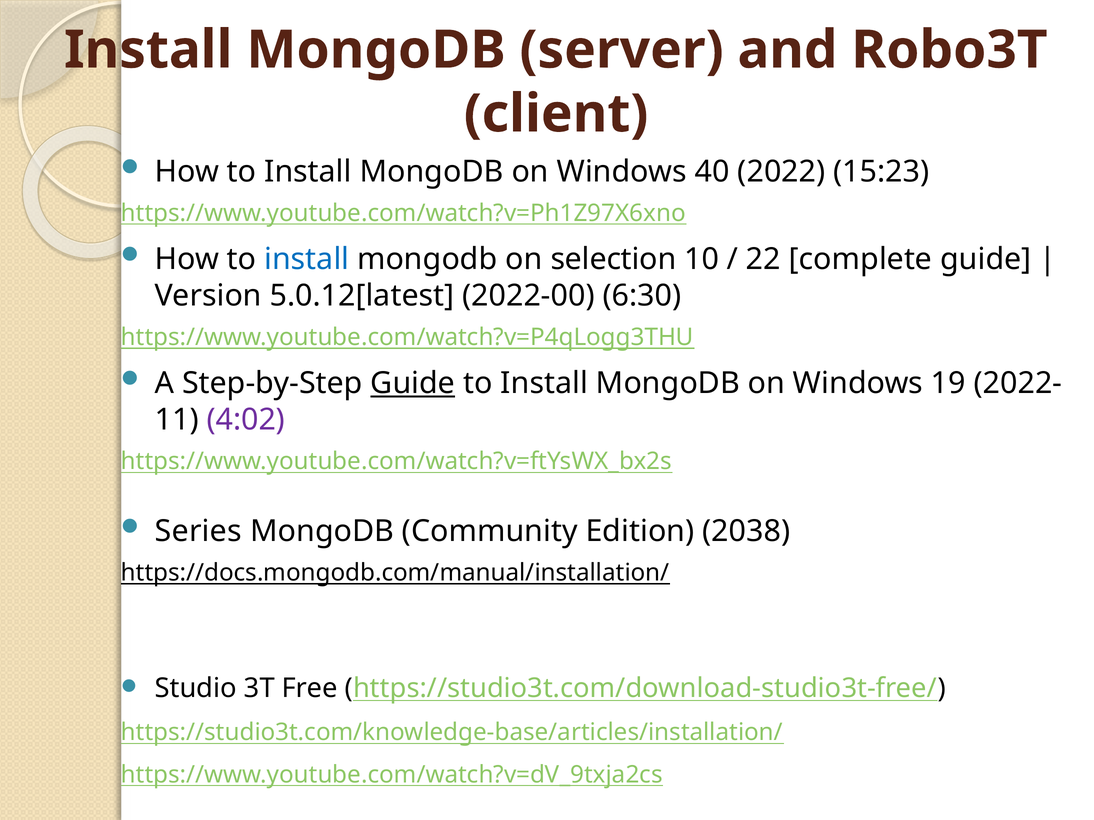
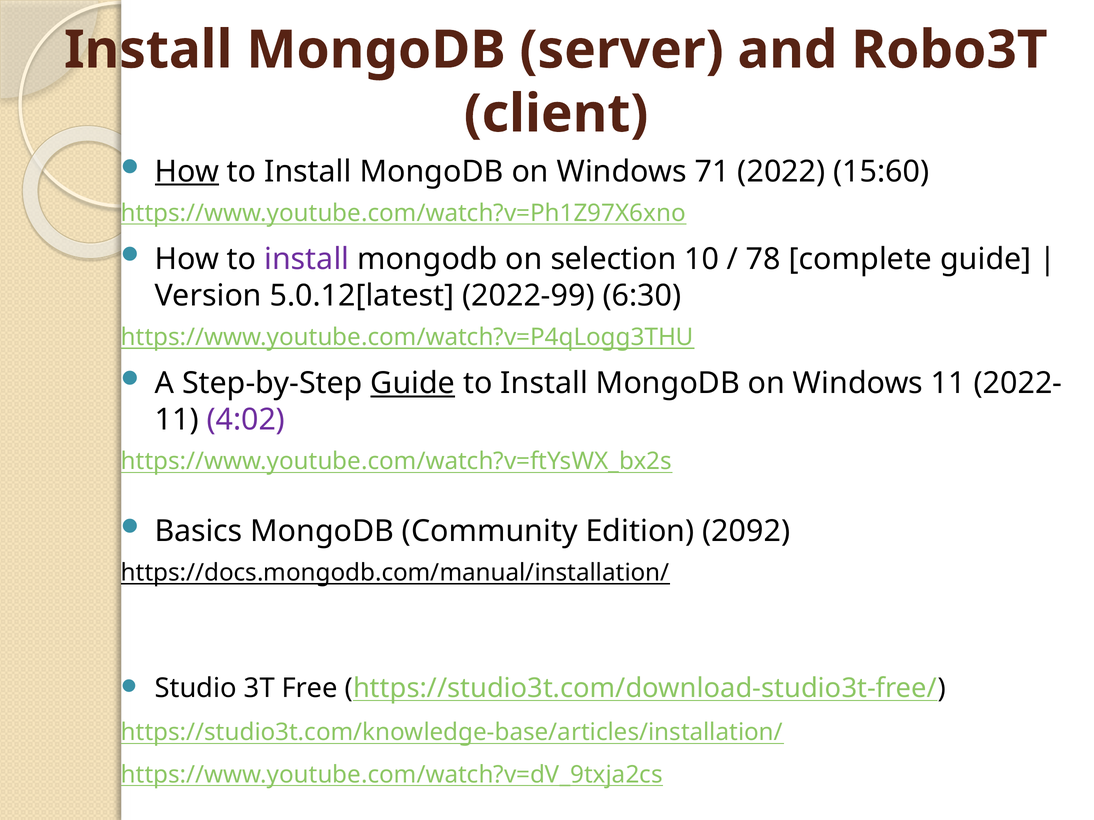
How underline: none -> present (187, 172)
40: 40 -> 71 (712, 172)
15:23: 15:23 -> 15:60 (881, 172)
install colour: blue -> purple (307, 259)
22: 22 -> 78 (763, 259)
2022-00: 2022-00 -> 2022-99 (528, 296)
Windows 19: 19 -> 11 (948, 384)
Series: Series -> Basics (199, 531)
2038: 2038 -> 2092 (746, 531)
